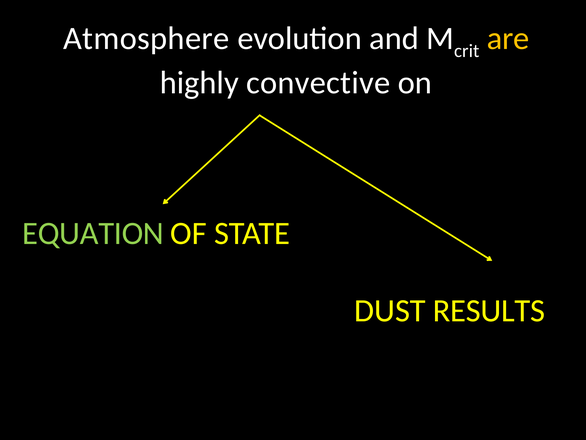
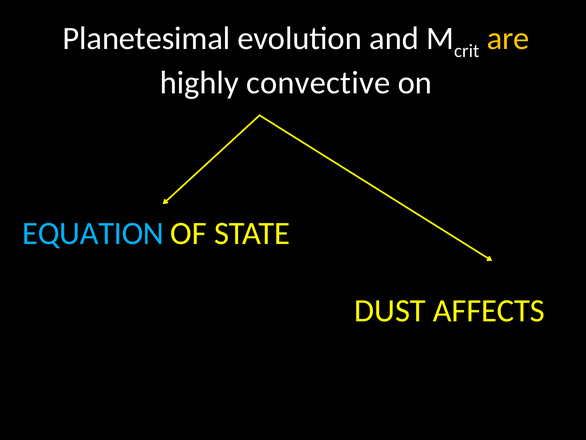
Atmosphere: Atmosphere -> Planetesimal (146, 38)
EQUATION colour: light green -> light blue (93, 233)
RESULTS: RESULTS -> AFFECTS (489, 310)
